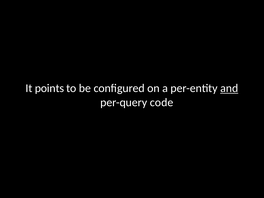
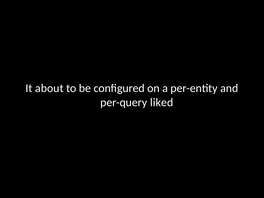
points: points -> about (49, 88)
and underline: present -> none (229, 88)
code: code -> liked (162, 102)
